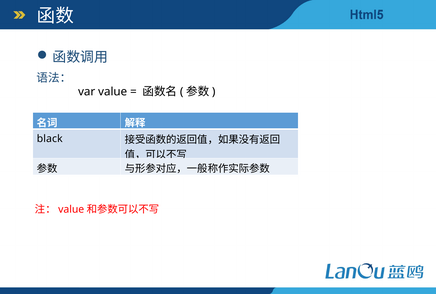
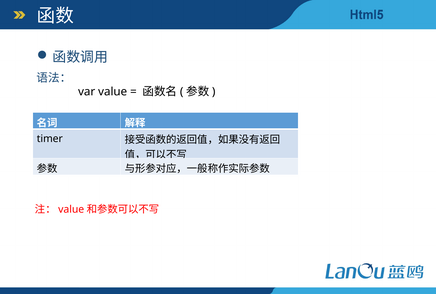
black: black -> timer (50, 139)
